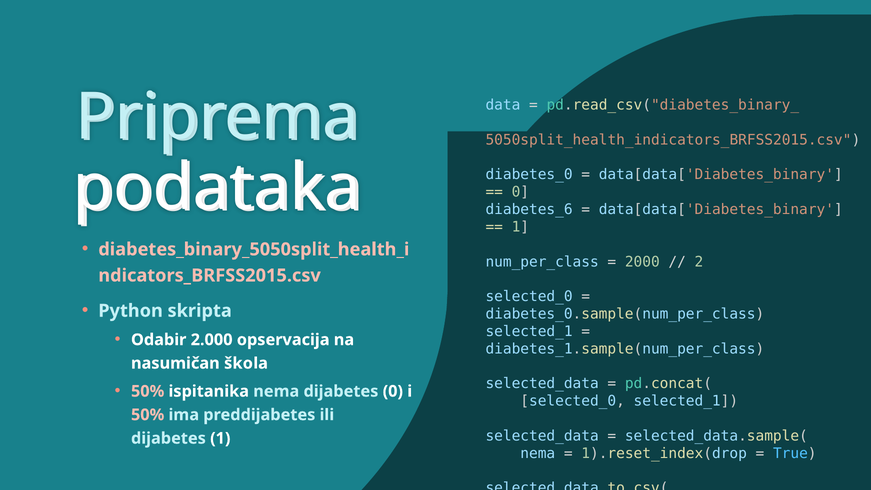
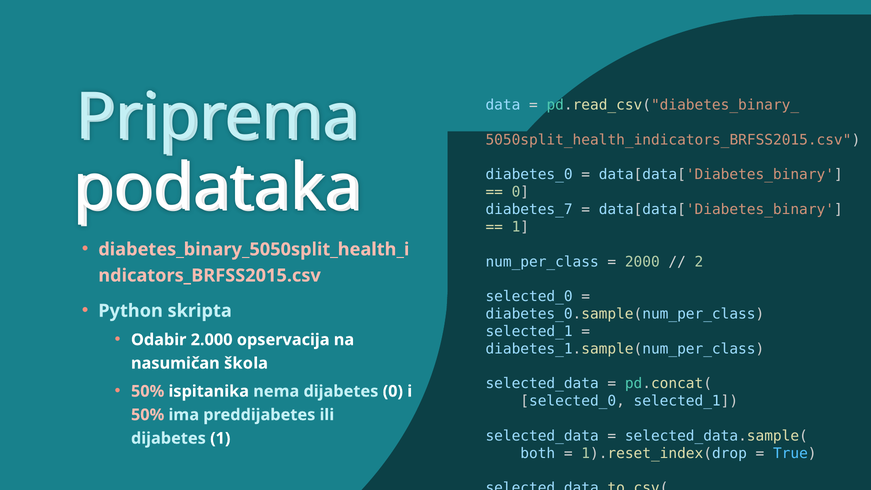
diabetes_6: diabetes_6 -> diabetes_7 (529, 209)
nema: nema -> both (538, 453)
